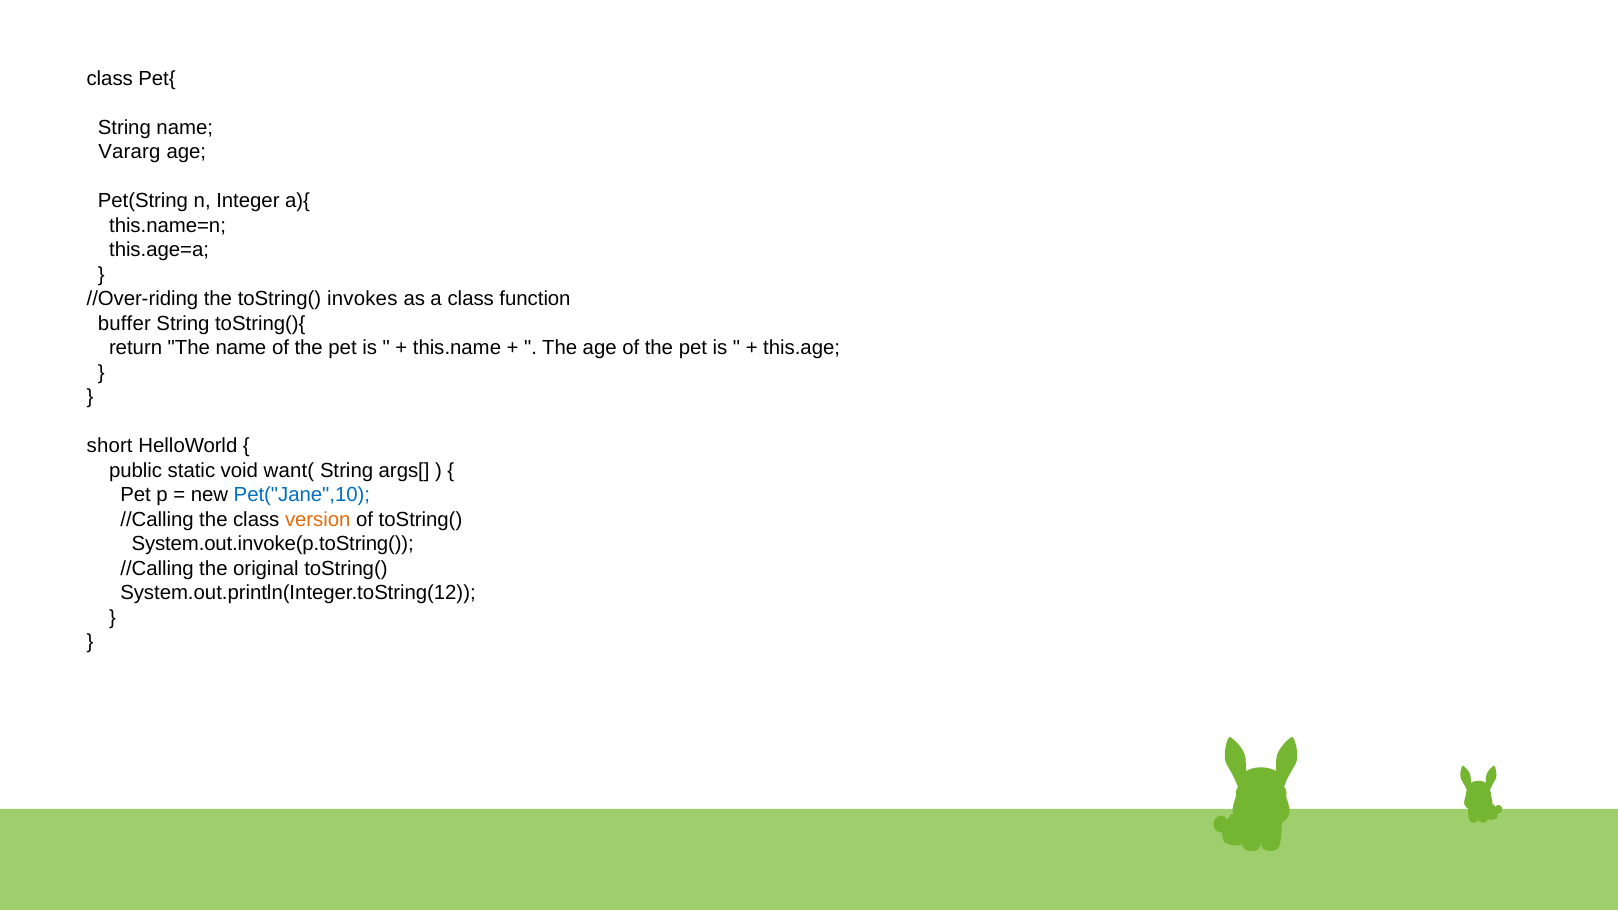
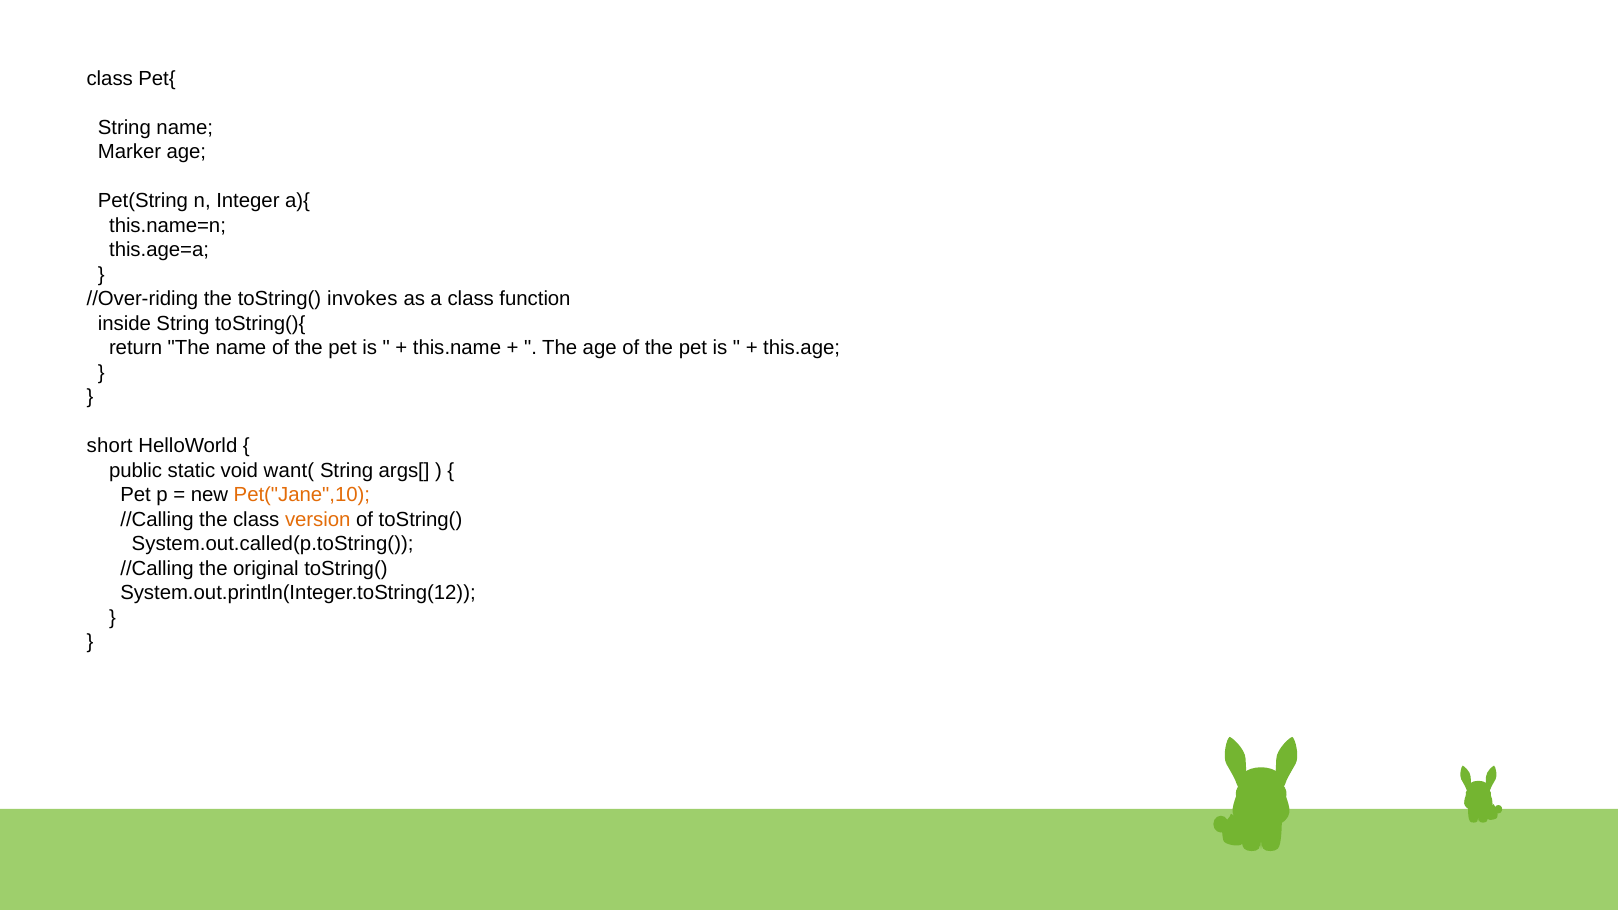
Vararg: Vararg -> Marker (130, 152)
buffer: buffer -> inside (124, 324)
Pet("Jane",10 colour: blue -> orange (302, 495)
System.out.invoke(p.toString(: System.out.invoke(p.toString( -> System.out.called(p.toString( (273, 544)
